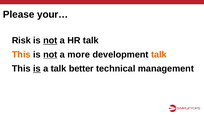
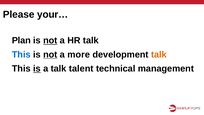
Risk: Risk -> Plan (21, 40)
This colour: orange -> blue (21, 54)
better: better -> talent (81, 68)
